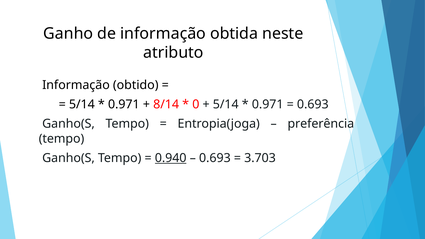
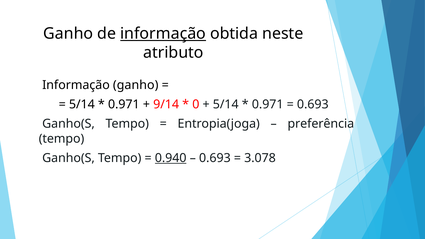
informação underline: none -> present (163, 34)
Informação obtido: obtido -> ganho (136, 85)
8/14: 8/14 -> 9/14 (166, 105)
3.703: 3.703 -> 3.078 (260, 158)
